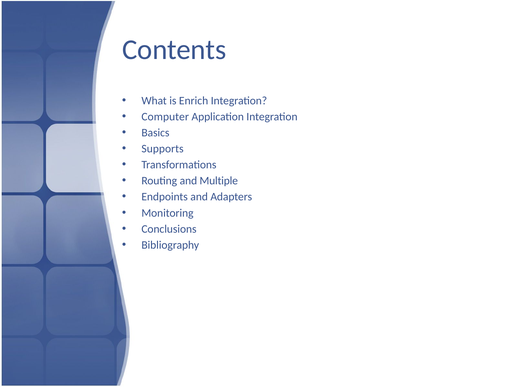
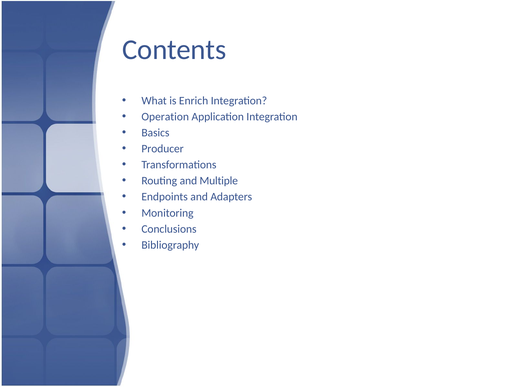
Computer: Computer -> Operation (165, 117)
Supports: Supports -> Producer (163, 149)
